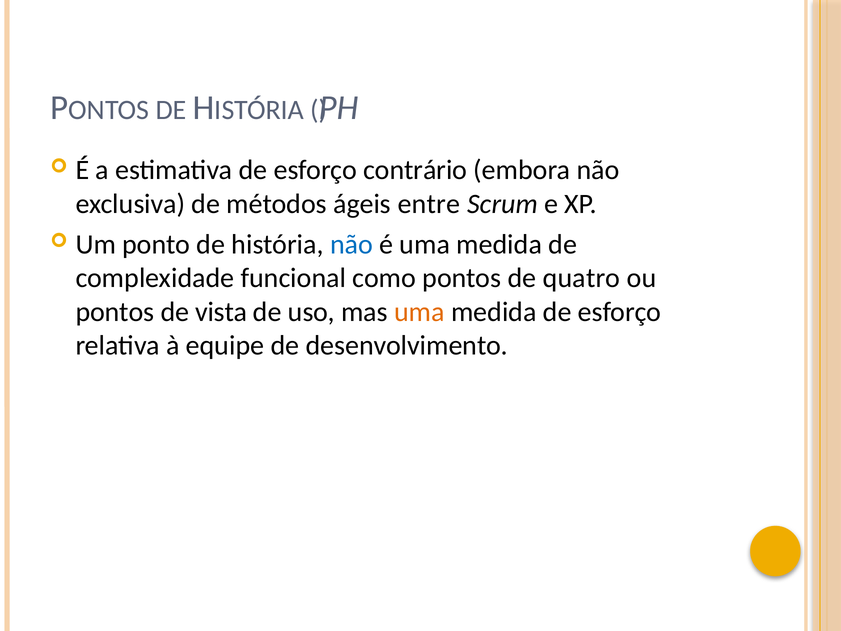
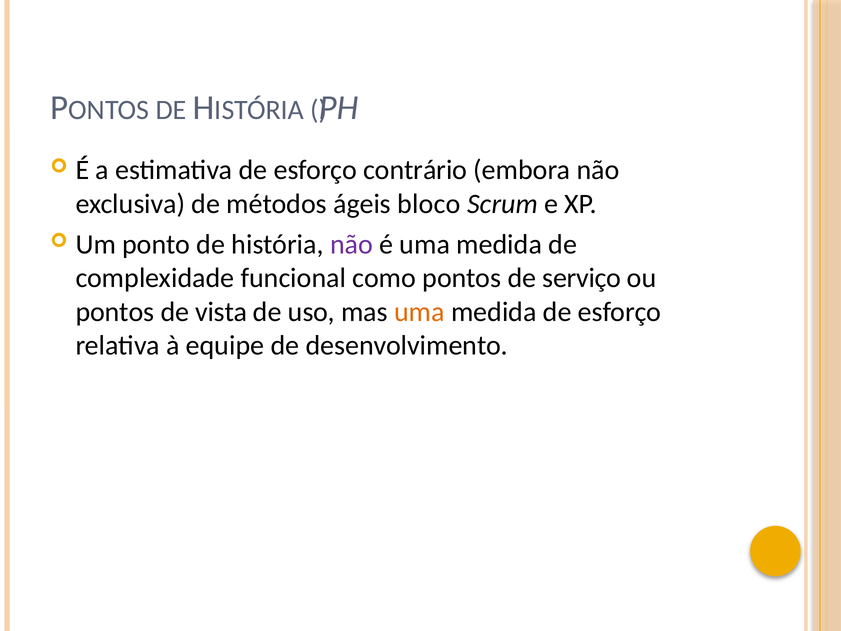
entre: entre -> bloco (429, 204)
não colour: blue -> purple (351, 244)
quatro: quatro -> serviço (582, 278)
